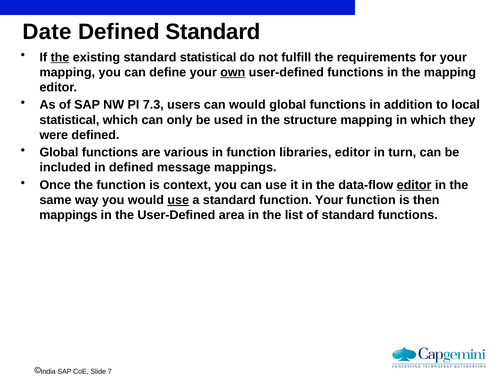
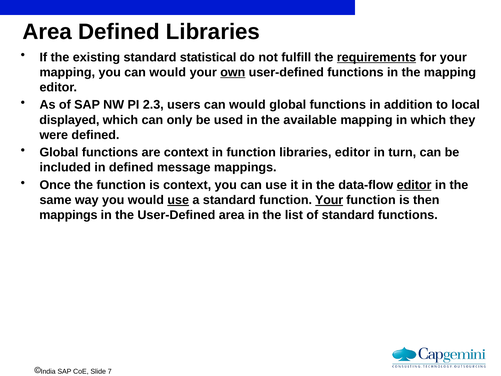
Date: Date -> Area (47, 32)
Defined Standard: Standard -> Libraries (213, 32)
the underline: present -> none (60, 57)
requirements underline: none -> present (376, 57)
you can define: define -> would (168, 72)
7.3: 7.3 -> 2.3 (153, 105)
statistical: statistical -> displayed (69, 120)
structure: structure -> available (310, 120)
are various: various -> context (186, 152)
Your underline: none -> present (329, 200)
